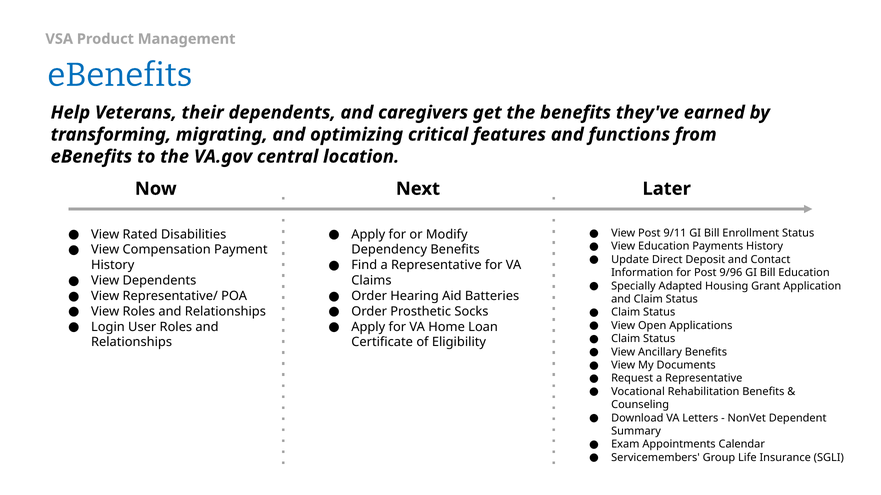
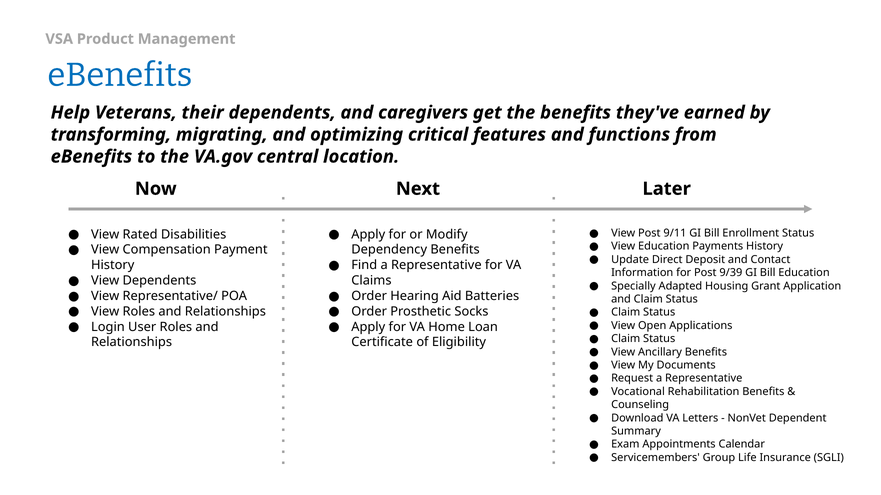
9/96: 9/96 -> 9/39 (731, 273)
